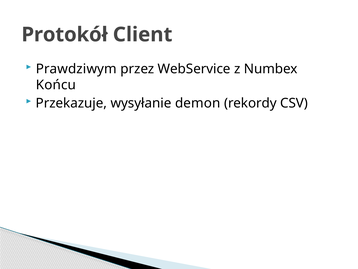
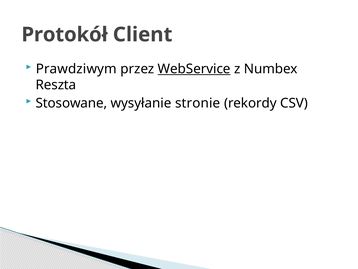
WebService underline: none -> present (194, 69)
Końcu: Końcu -> Reszta (56, 85)
Przekazuje: Przekazuje -> Stosowane (71, 103)
demon: demon -> stronie (198, 103)
